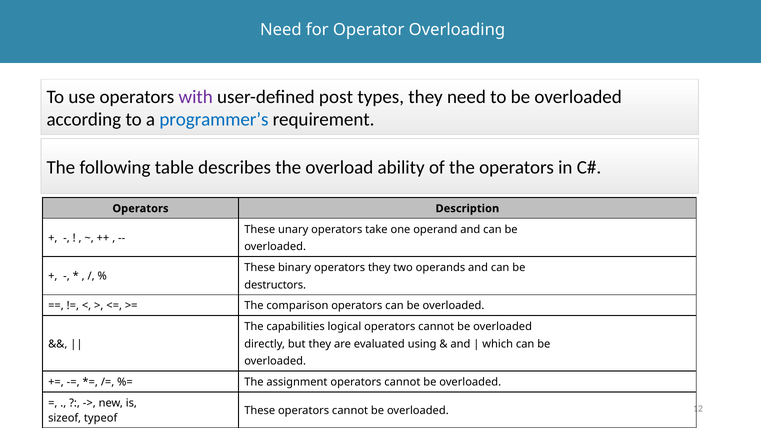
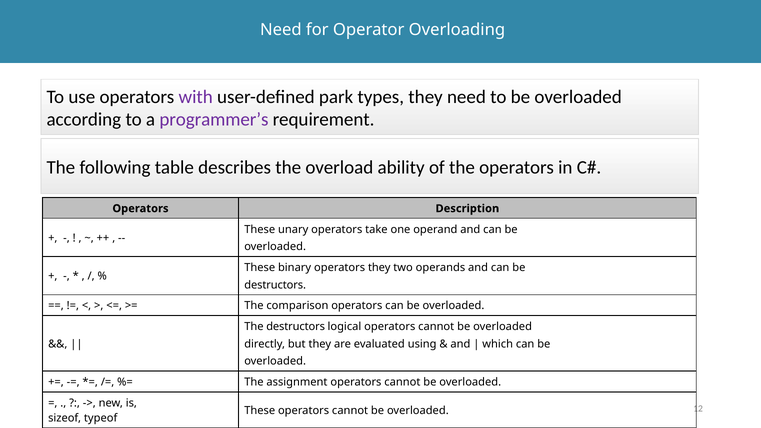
post: post -> park (336, 97)
programmer’s colour: blue -> purple (214, 120)
The capabilities: capabilities -> destructors (296, 327)
